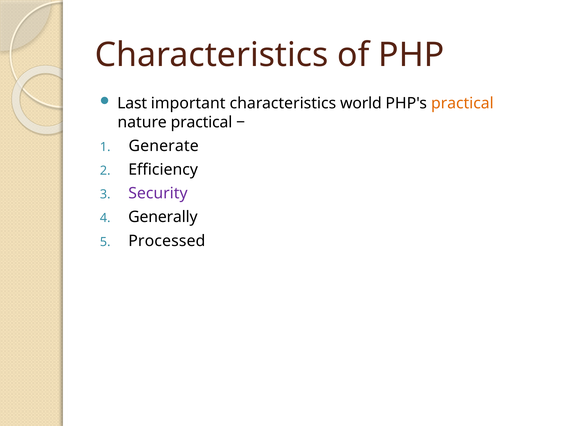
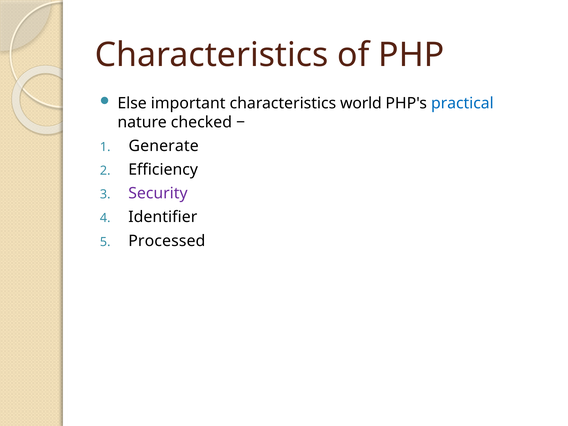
Last: Last -> Else (132, 103)
practical colour: orange -> blue (462, 103)
nature practical: practical -> checked (201, 122)
Generally: Generally -> Identifier (163, 217)
